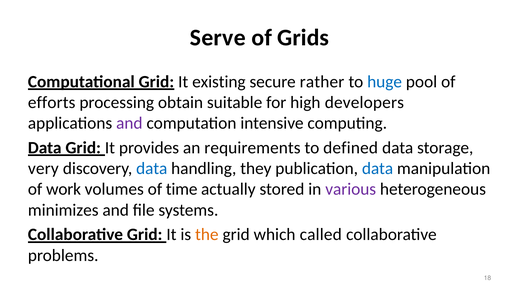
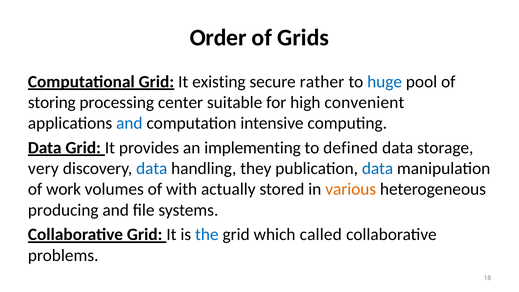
Serve: Serve -> Order (218, 38)
efforts: efforts -> storing (52, 102)
obtain: obtain -> center (181, 102)
developers: developers -> convenient (364, 102)
and colour: purple -> blue (129, 123)
requirements: requirements -> implementing (253, 148)
time: time -> with (182, 189)
various colour: purple -> orange (351, 189)
minimizes: minimizes -> producing (63, 210)
the colour: orange -> blue (207, 235)
